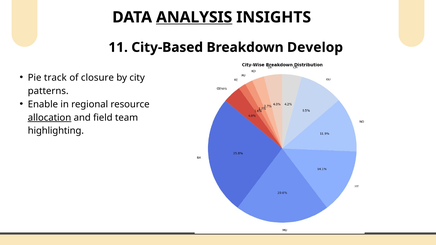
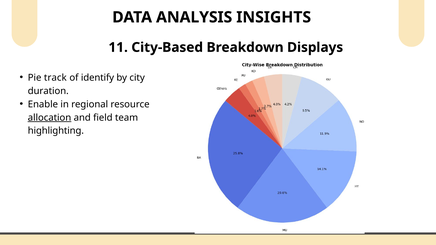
ANALYSIS underline: present -> none (194, 17)
Develop: Develop -> Displays (315, 47)
closure: closure -> identify (98, 78)
patterns: patterns -> duration (48, 91)
